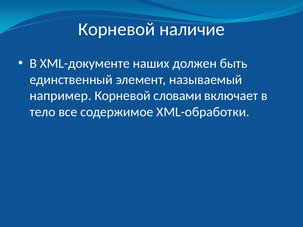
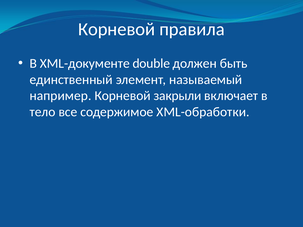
наличие: наличие -> правила (192, 29)
наших: наших -> double (151, 64)
словами: словами -> закрыли (178, 96)
